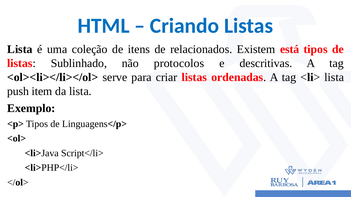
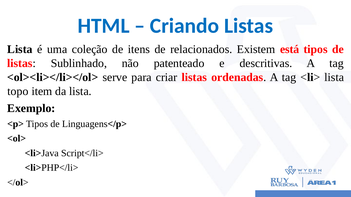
protocolos: protocolos -> patenteado (179, 63)
push: push -> topo (18, 92)
